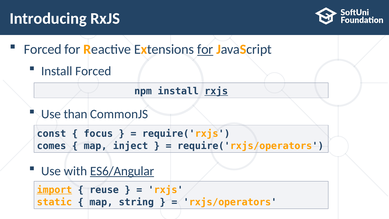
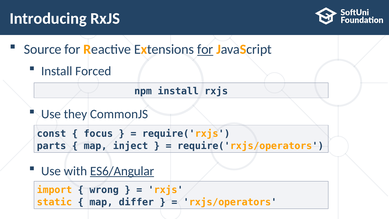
Forced: Forced -> Source (43, 49)
rxjs underline: present -> none (216, 91)
than: than -> they (75, 114)
comes: comes -> parts (51, 146)
import underline: present -> none (54, 190)
reuse: reuse -> wrong (104, 190)
string: string -> differ (136, 202)
